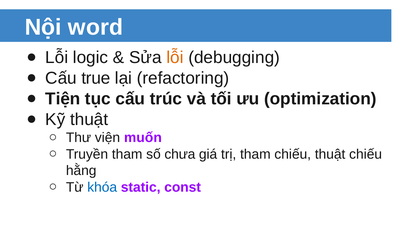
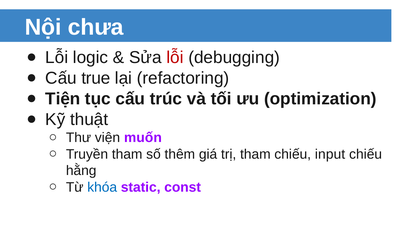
word: word -> chưa (96, 27)
lỗi colour: orange -> red (175, 57)
chưa: chưa -> thêm (180, 154)
chiếu thuật: thuật -> input (330, 154)
